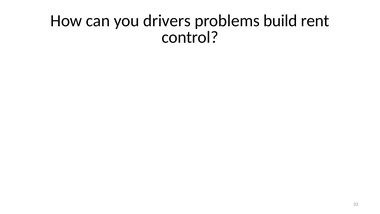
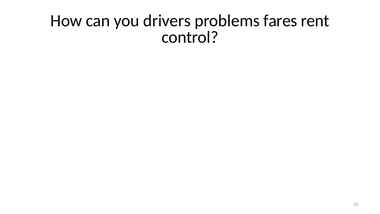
build: build -> fares (280, 21)
